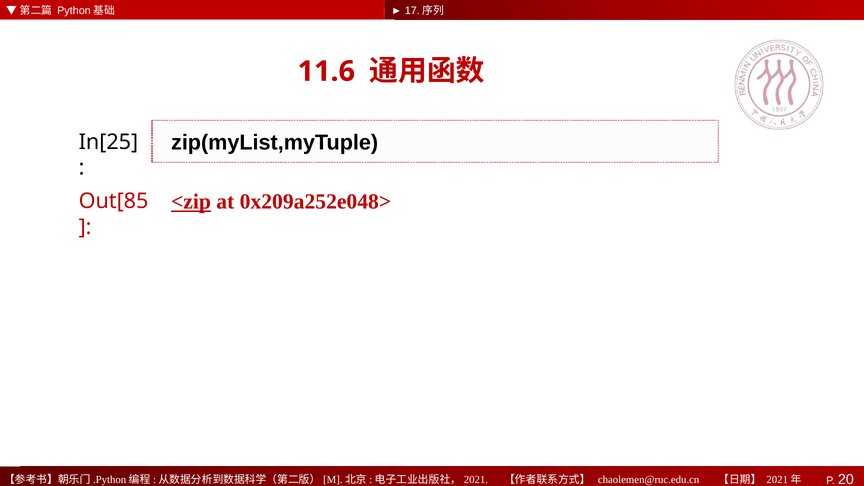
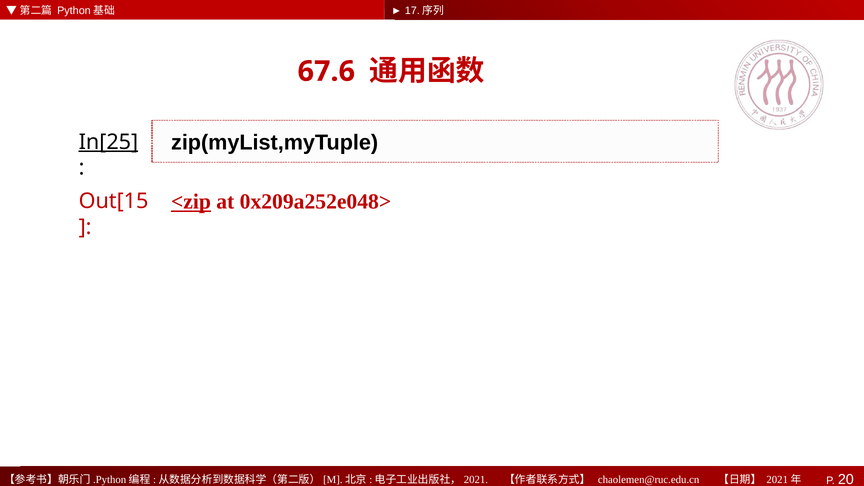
11.6: 11.6 -> 67.6 (326, 71)
In[25 underline: none -> present (108, 142)
Out[85: Out[85 -> Out[15 (114, 201)
